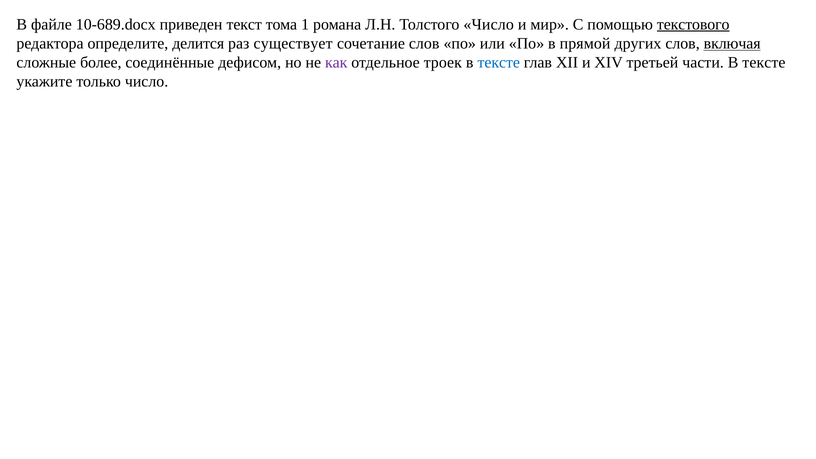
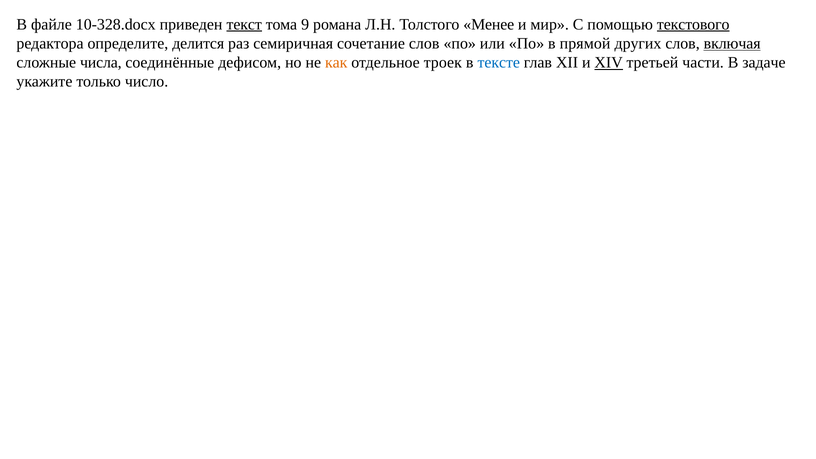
10-689.docx: 10-689.docx -> 10-328.docx (116, 24)
текст underline: none -> present (244, 24)
1: 1 -> 9 (305, 24)
Толстого Число: Число -> Менее (489, 24)
существует: существует -> семиричная (293, 43)
более: более -> числа (101, 62)
как colour: purple -> orange (336, 62)
XIV underline: none -> present (609, 62)
части В тексте: тексте -> задаче (764, 62)
